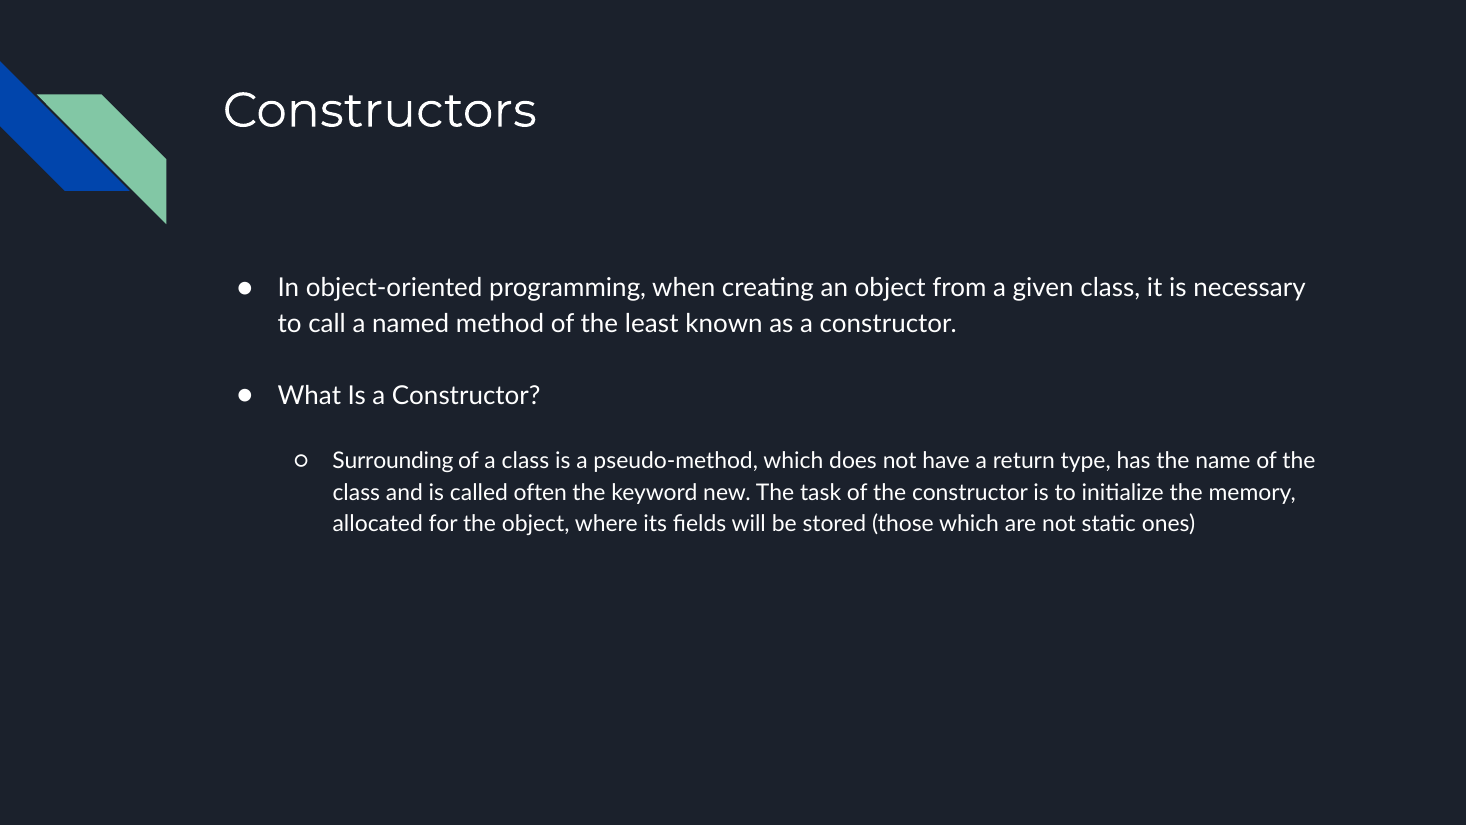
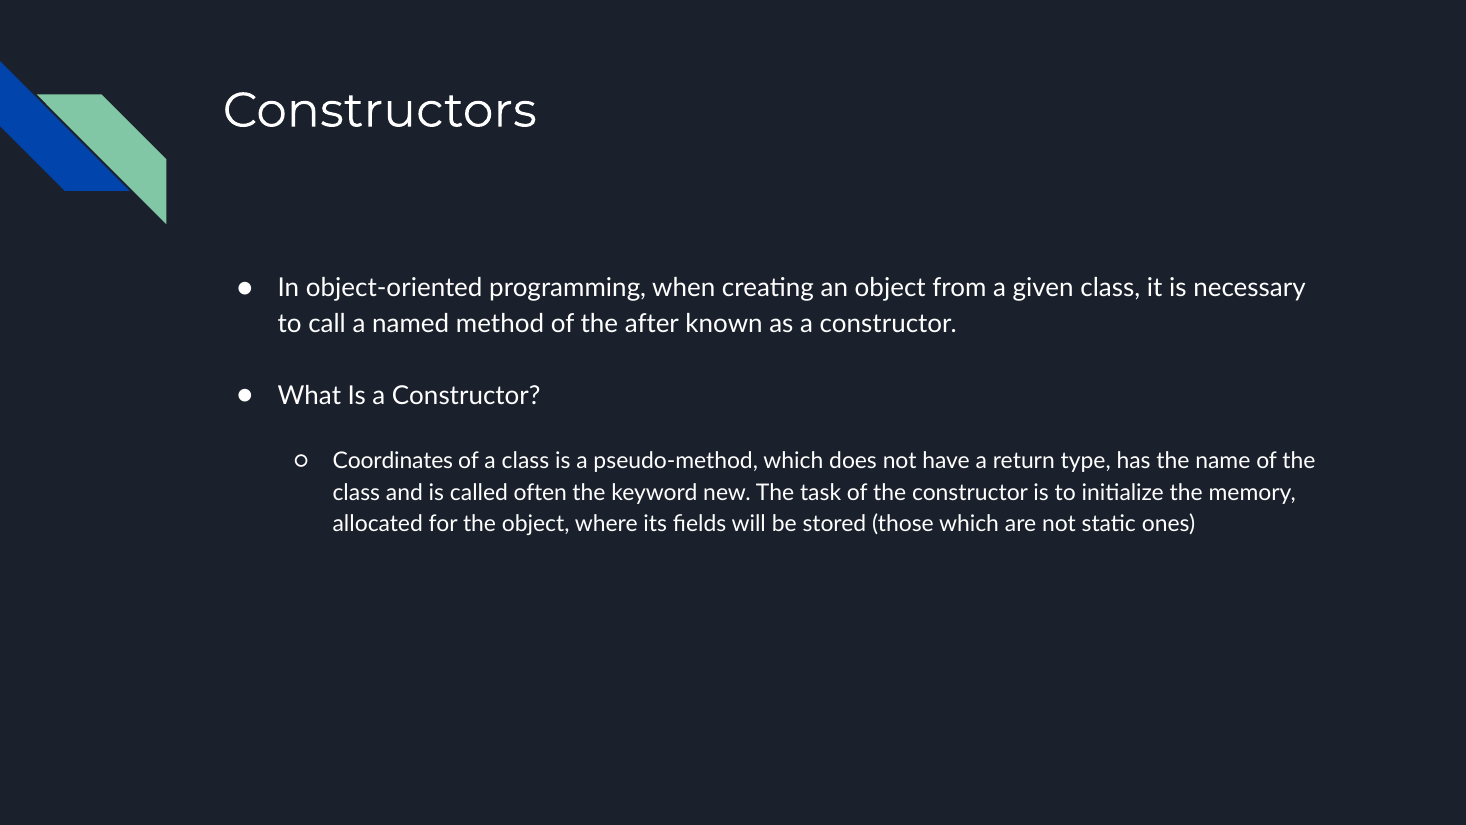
least: least -> after (652, 324)
Surrounding: Surrounding -> Coordinates (393, 461)
